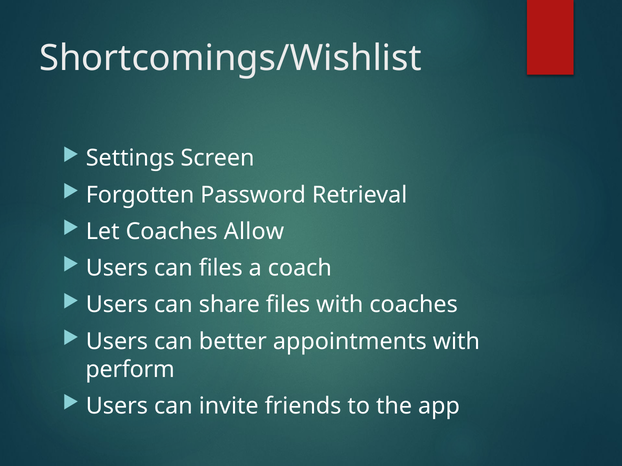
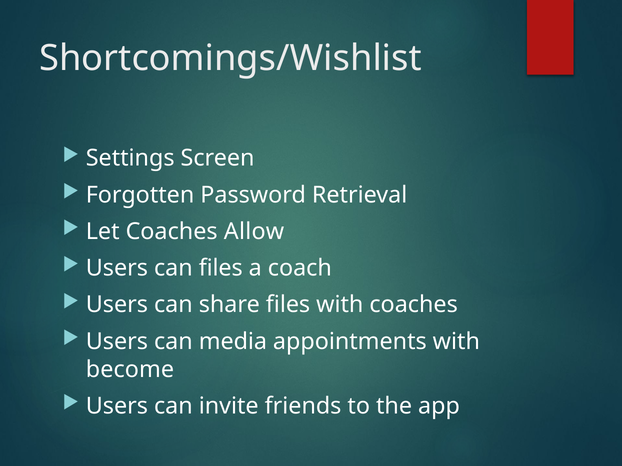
better: better -> media (233, 342)
perform: perform -> become (130, 370)
